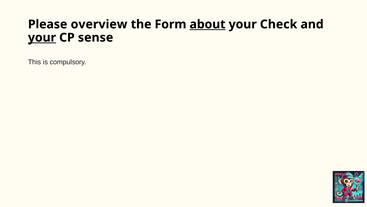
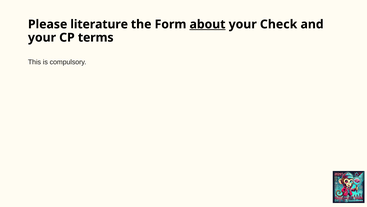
overview: overview -> literature (99, 24)
your underline: present -> none (42, 37)
sense: sense -> terms (96, 37)
